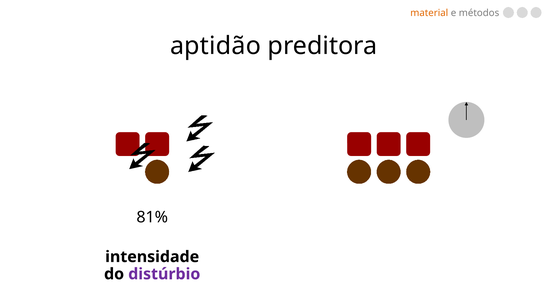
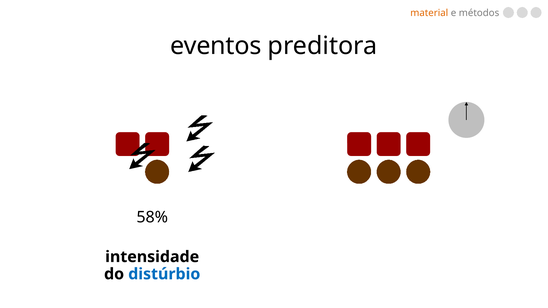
aptidão: aptidão -> eventos (216, 46)
81%: 81% -> 58% (152, 217)
distúrbio colour: purple -> blue (164, 274)
